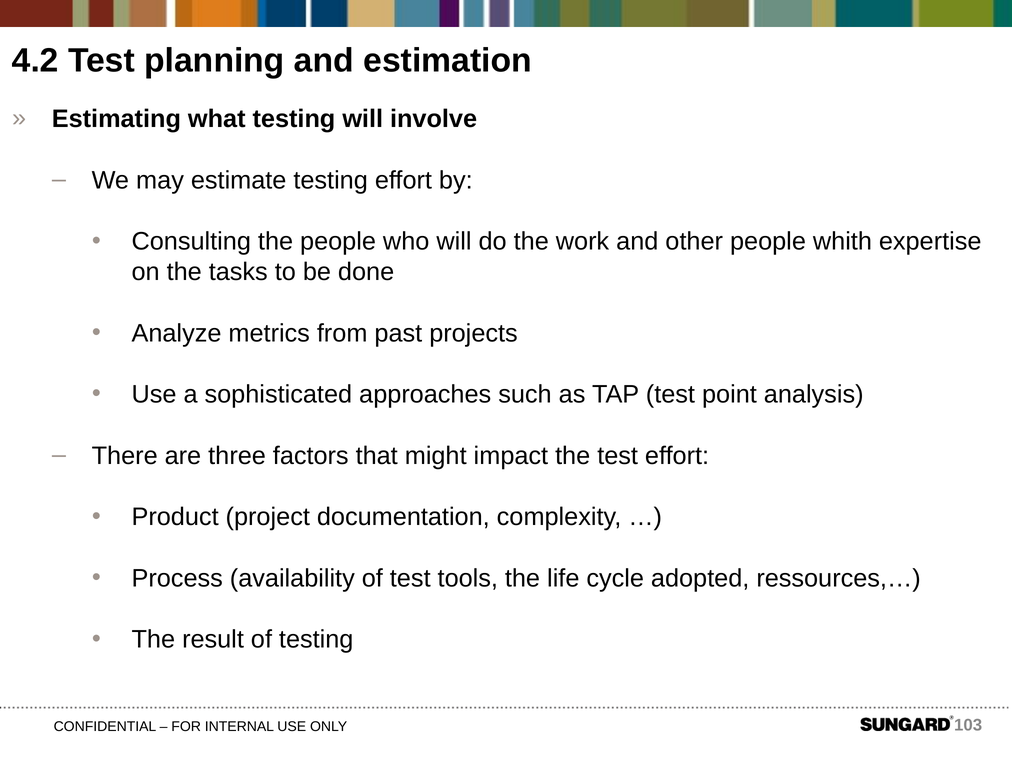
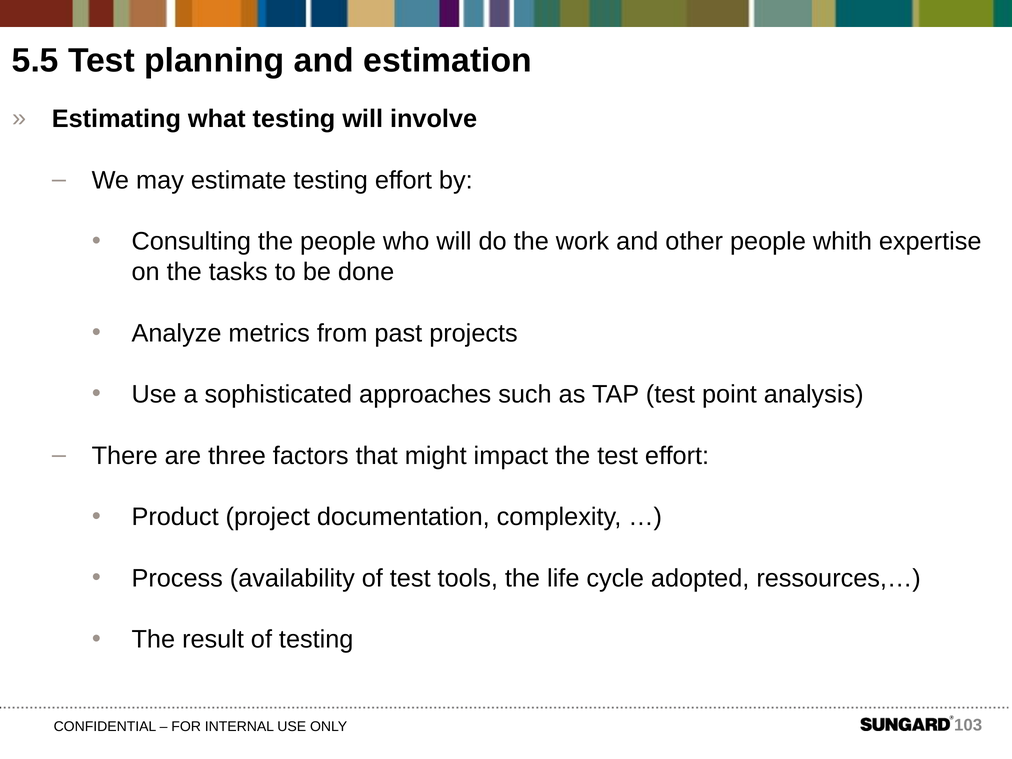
4.2: 4.2 -> 5.5 (35, 60)
